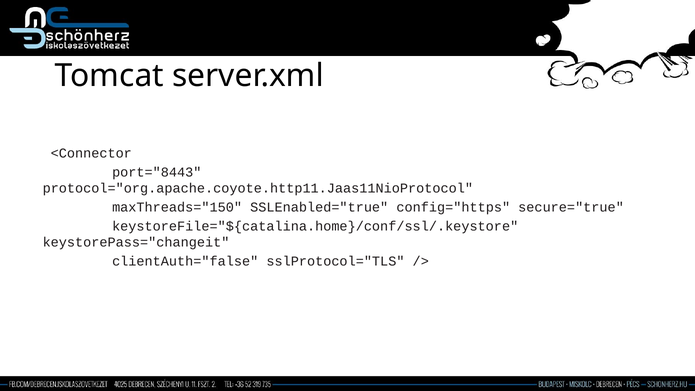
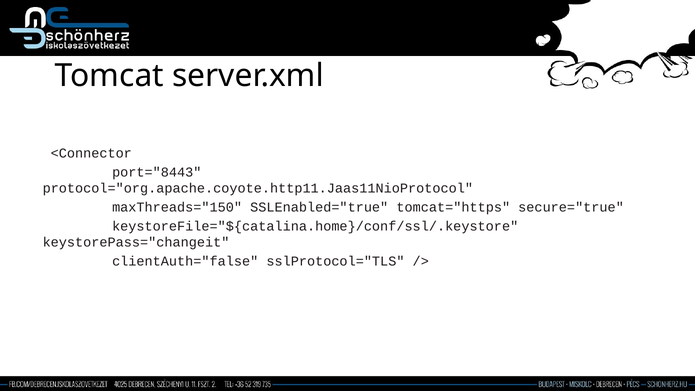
config="https: config="https -> tomcat="https (453, 207)
